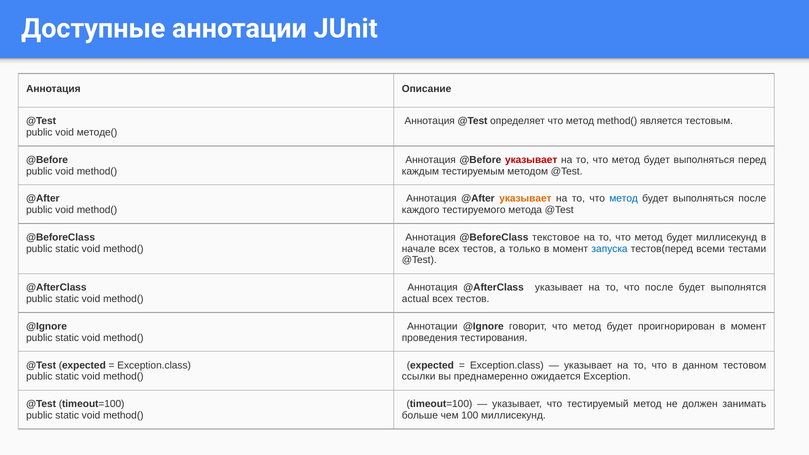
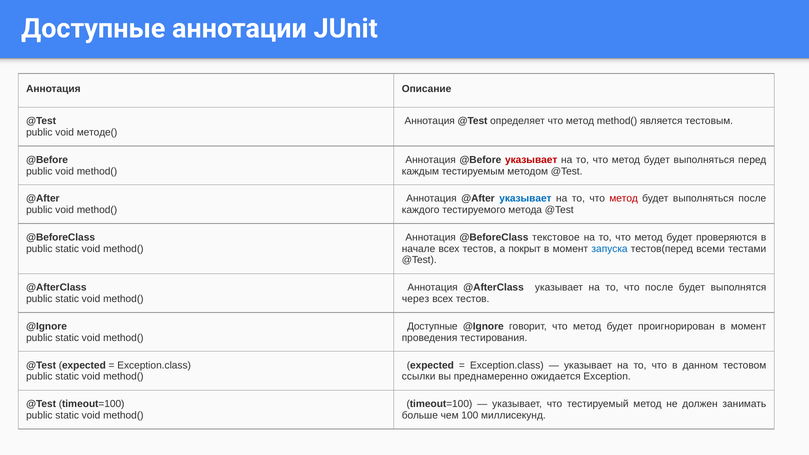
указывает colour: orange -> blue (525, 199)
метод colour: blue -> red (624, 199)
будет миллисекунд: миллисекунд -> проверяются (727, 238)
только: только -> покрыт (525, 249)
actual: actual -> через (416, 299)
Аннотации: Аннотации -> Доступные (432, 327)
